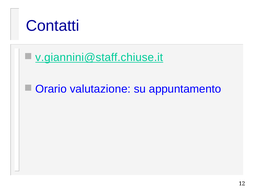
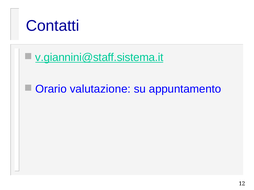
v.giannini@staff.chiuse.it: v.giannini@staff.chiuse.it -> v.giannini@staff.sistema.it (99, 58)
